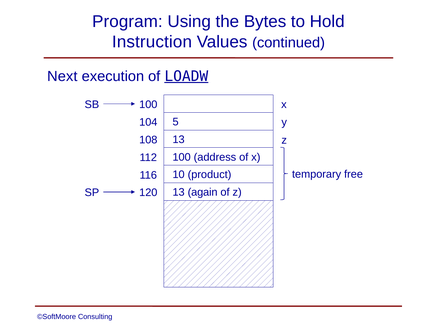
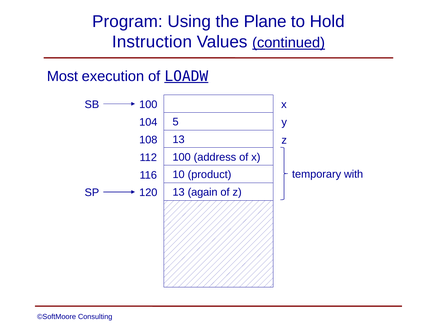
Bytes: Bytes -> Plane (265, 22)
continued underline: none -> present (289, 43)
Next: Next -> Most (62, 76)
free: free -> with (354, 174)
